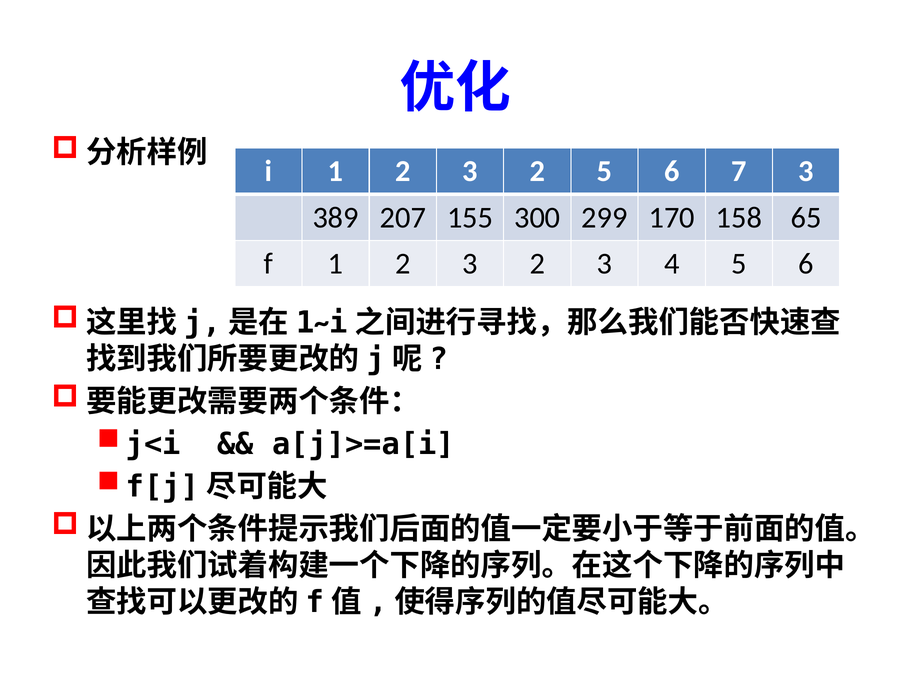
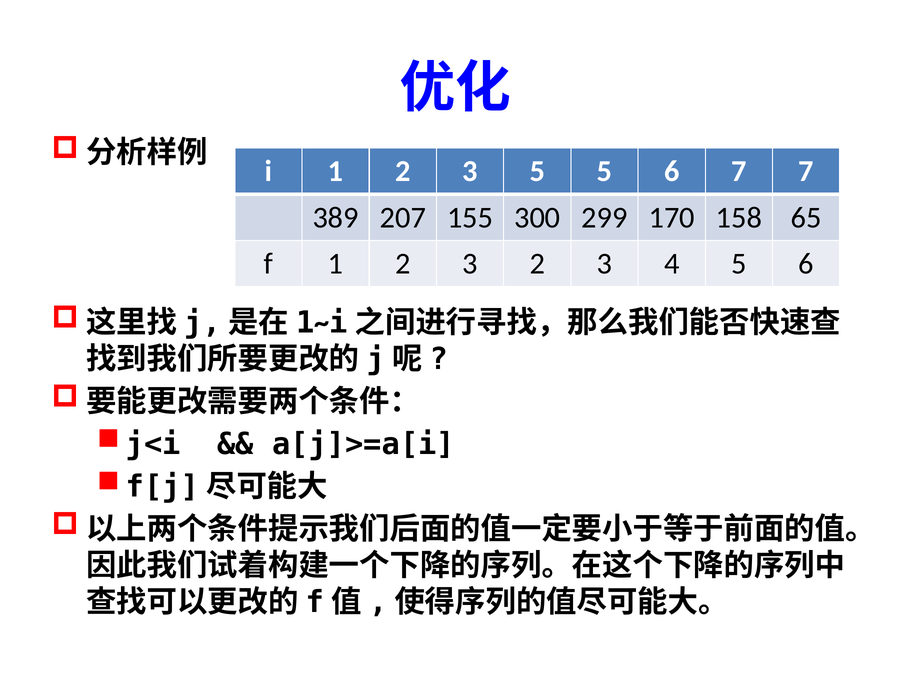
2: 2 -> 5 (537, 171)
7 3: 3 -> 7 (806, 171)
